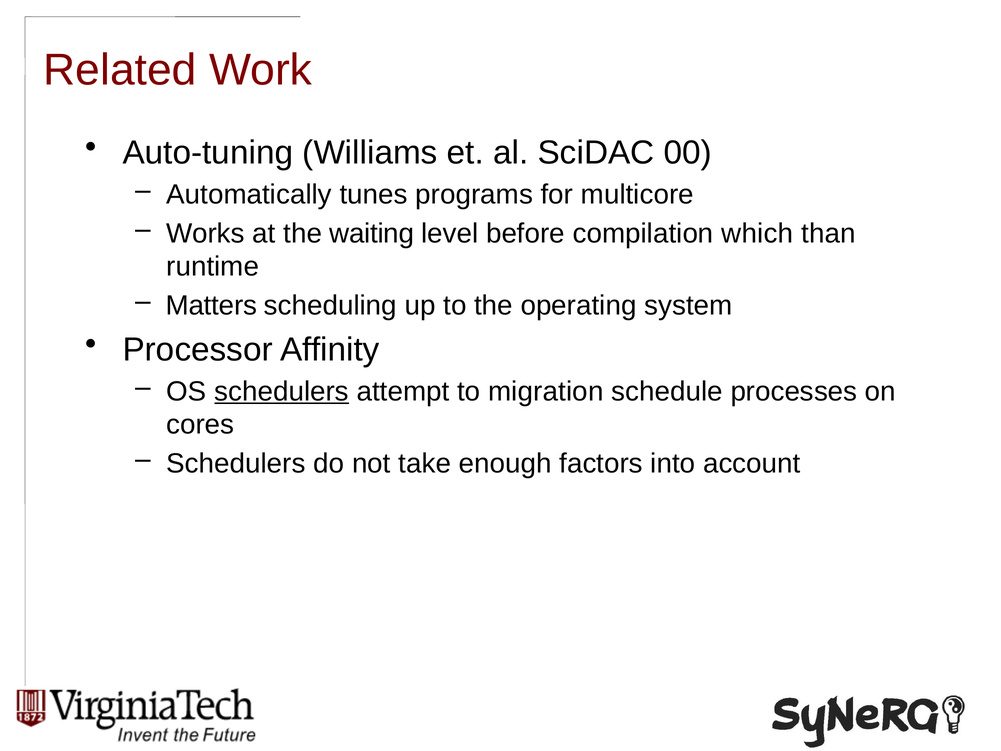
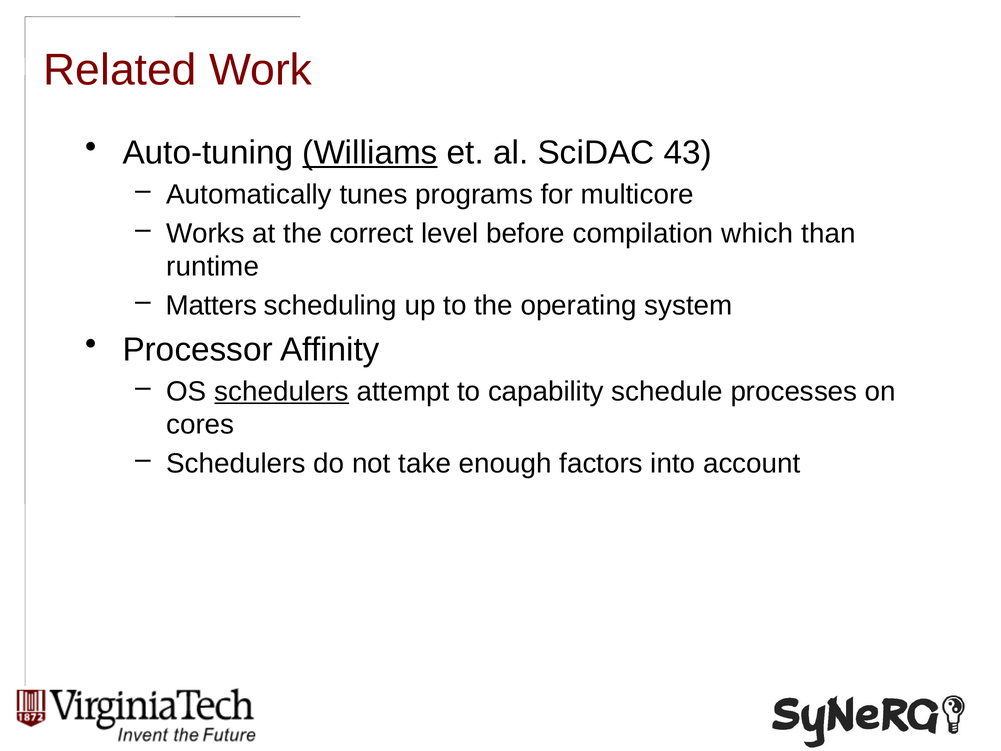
Williams underline: none -> present (370, 152)
00: 00 -> 43 (688, 152)
waiting: waiting -> correct (372, 233)
migration: migration -> capability (546, 391)
